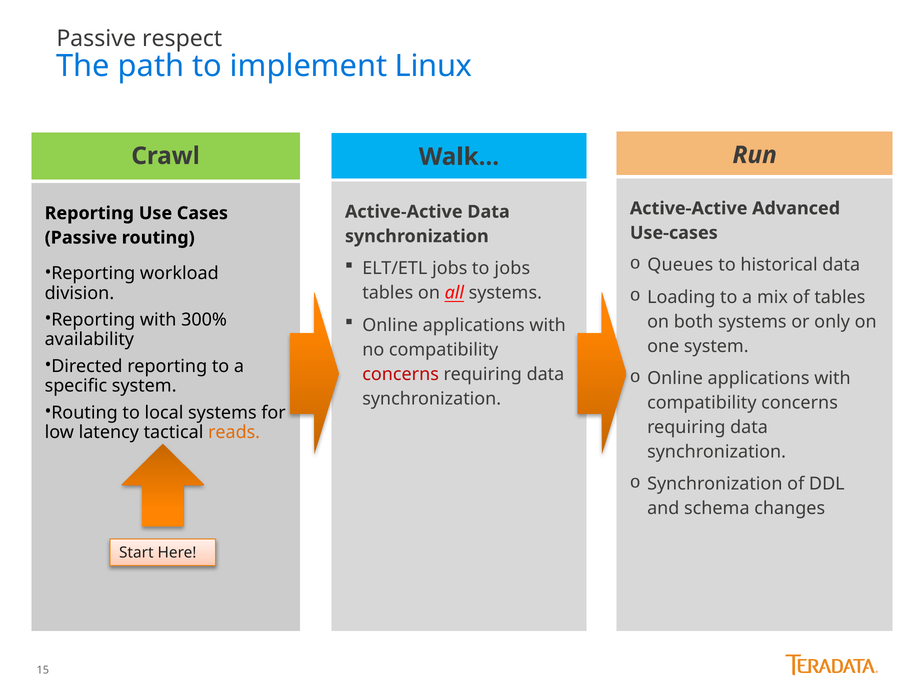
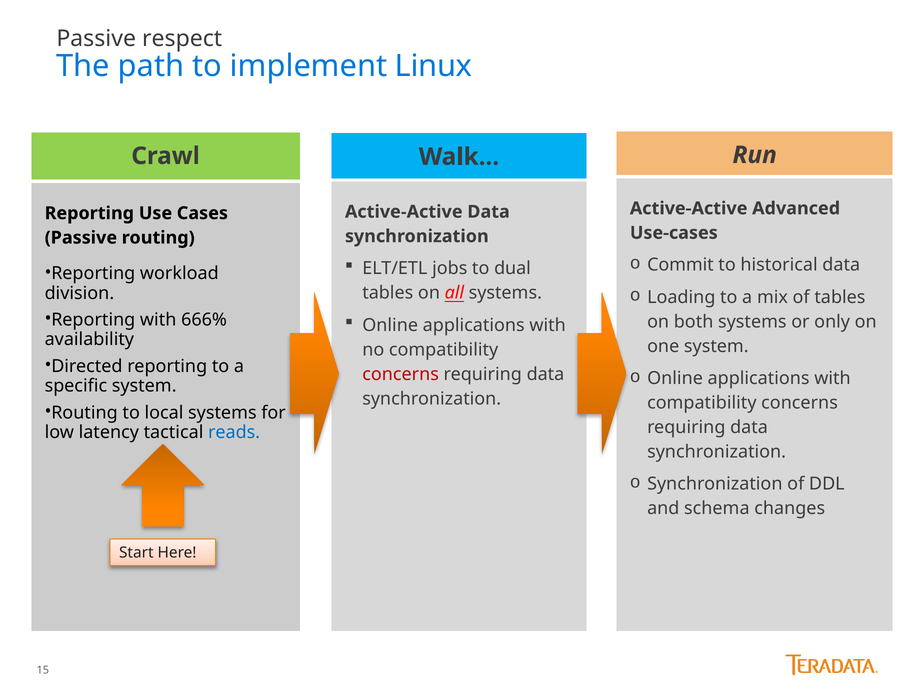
Queues: Queues -> Commit (680, 265)
to jobs: jobs -> dual (512, 268)
300%: 300% -> 666% (204, 320)
reads colour: orange -> blue (234, 432)
